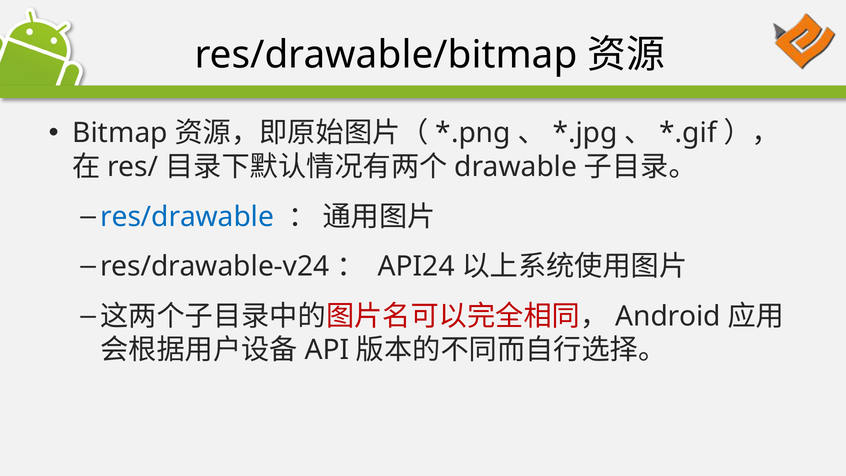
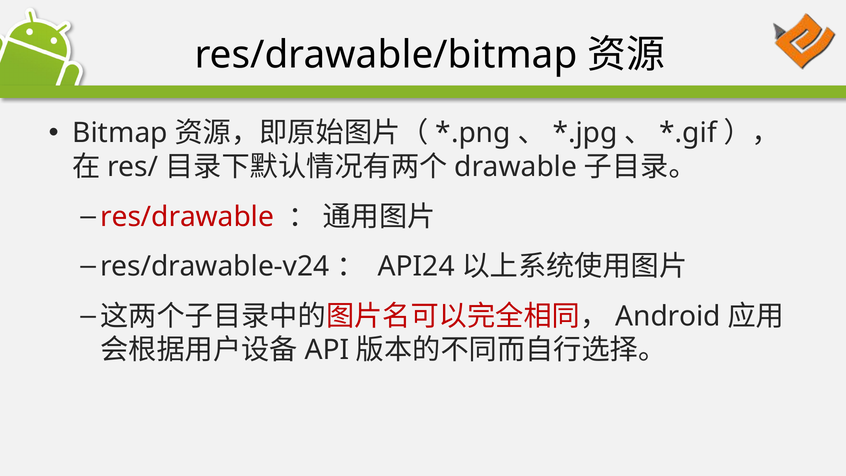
res/drawable colour: blue -> red (187, 217)
